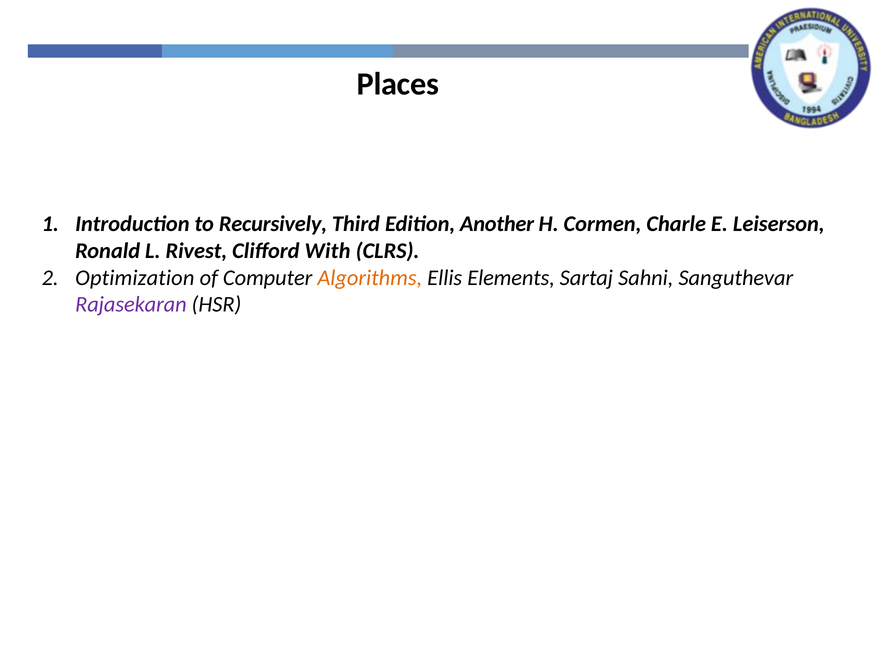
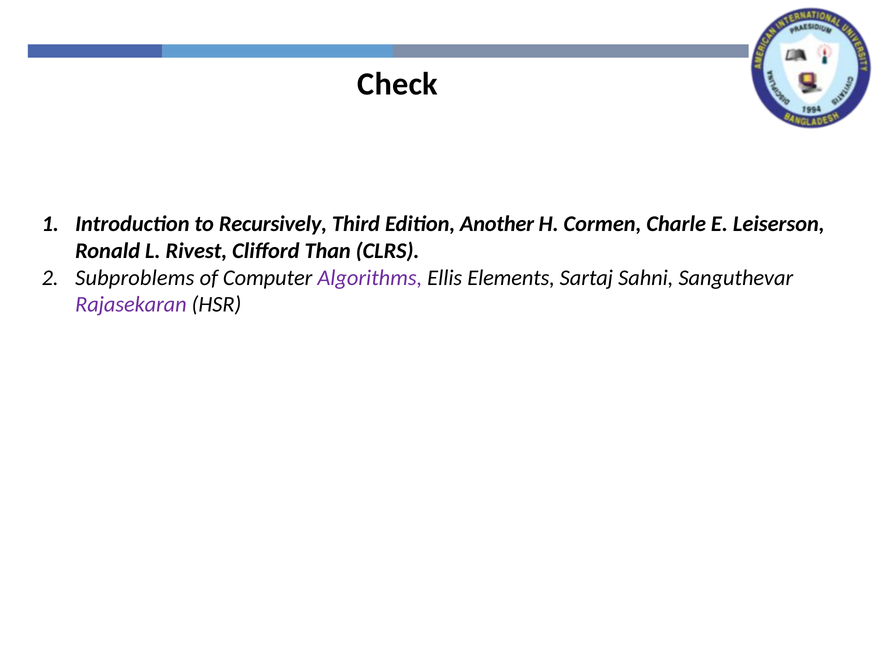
Places: Places -> Check (398, 84)
With: With -> Than (328, 251)
Optimization: Optimization -> Subproblems (135, 278)
Algorithms colour: orange -> purple (370, 278)
